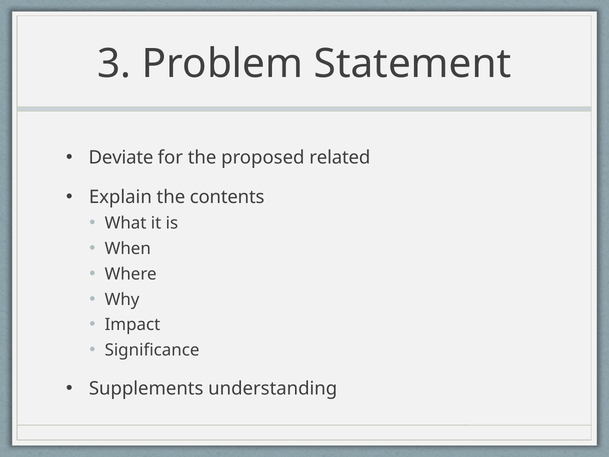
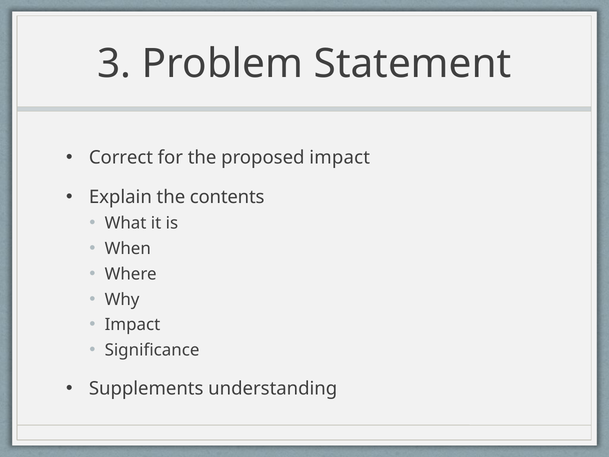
Deviate: Deviate -> Correct (121, 158)
proposed related: related -> impact (340, 158)
